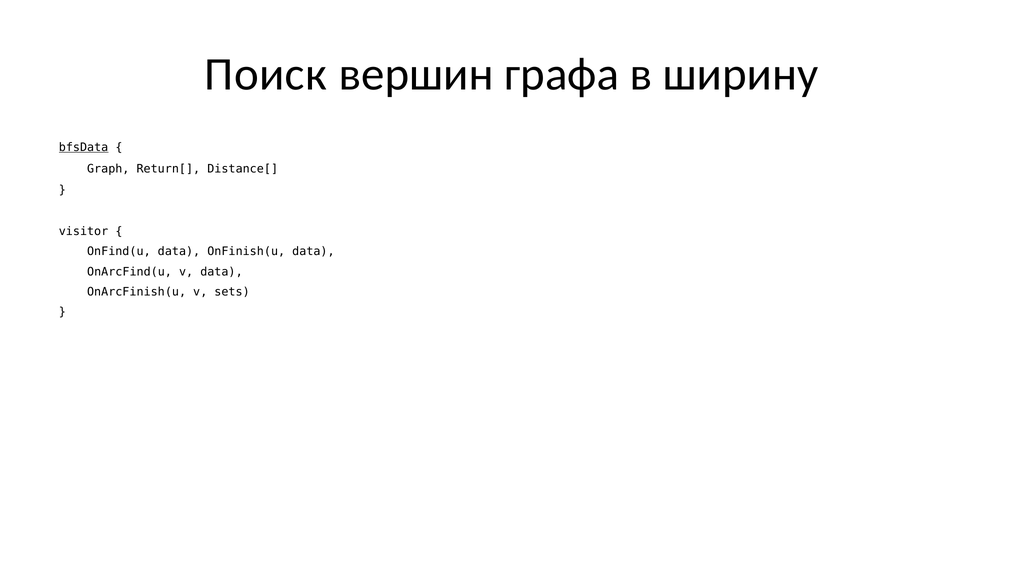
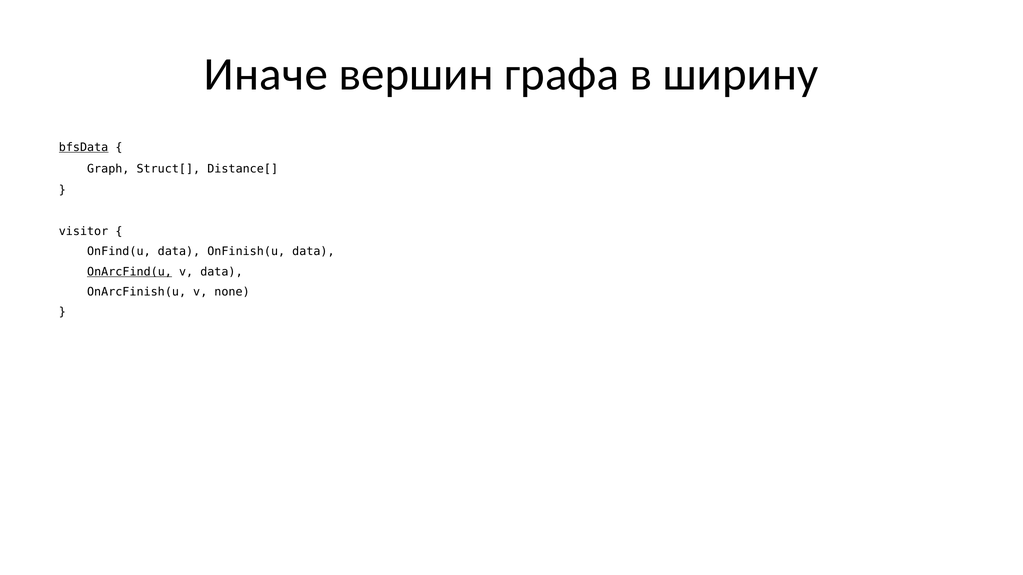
Поиск: Поиск -> Иначе (266, 74)
Return[: Return[ -> Struct[ (168, 169)
OnArcFind(u underline: none -> present (130, 272)
sets: sets -> none (232, 292)
